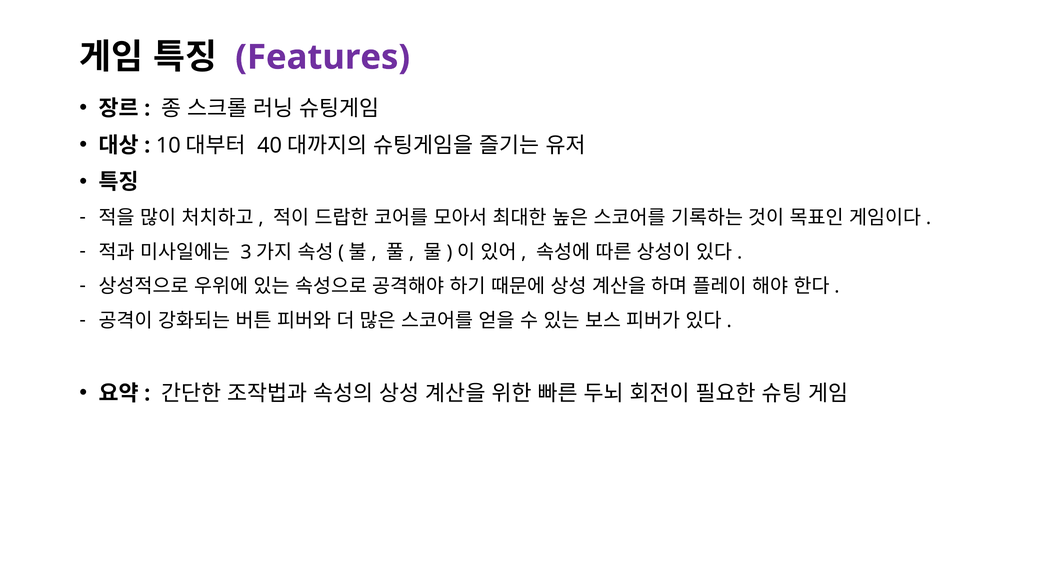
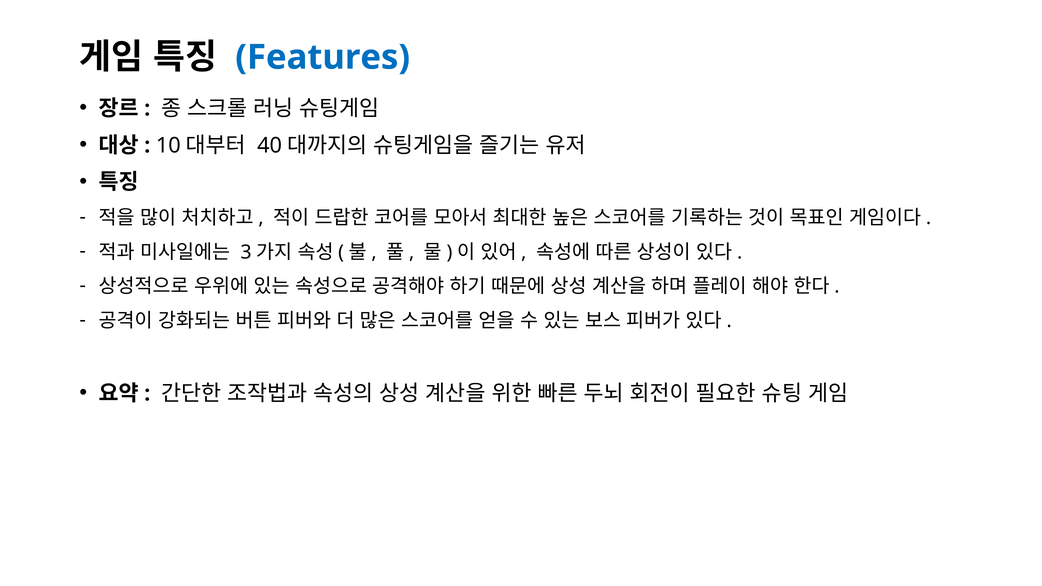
Features colour: purple -> blue (323, 57)
